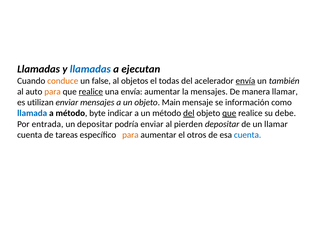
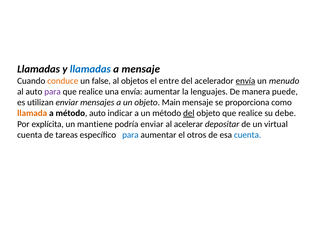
a ejecutan: ejecutan -> mensaje (141, 69)
todas: todas -> entre (169, 81)
también: también -> menudo (284, 81)
para colour: orange -> purple (53, 92)
realice underline: present -> none (91, 92)
la mensajes: mensajes -> lenguajes (209, 92)
manera llamar: llamar -> puede (285, 92)
información: información -> proporciona (247, 102)
llamada colour: blue -> orange (32, 113)
método byte: byte -> auto (97, 113)
que underline: present -> none (229, 113)
entrada: entrada -> explícita (48, 124)
un depositar: depositar -> mantiene (95, 124)
pierden: pierden -> acelerar (188, 124)
un llamar: llamar -> virtual (276, 124)
para colour: orange -> blue (130, 135)
